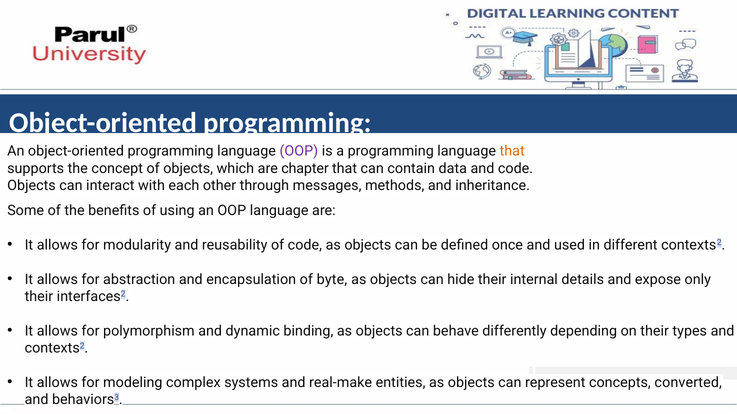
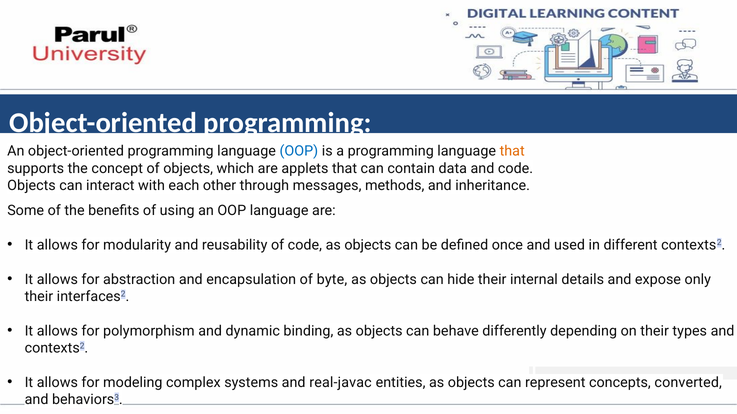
OOP colour: purple -> blue (299, 151)
chapter: chapter -> applets (305, 169)
real-make: real-make -> real-javac (340, 383)
